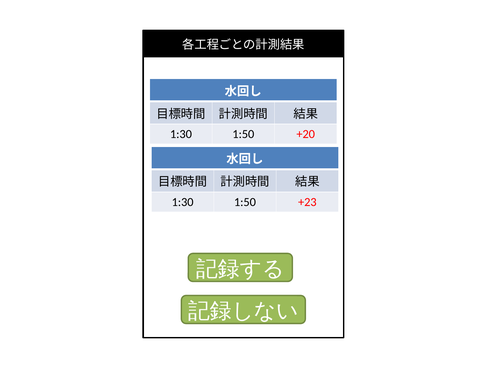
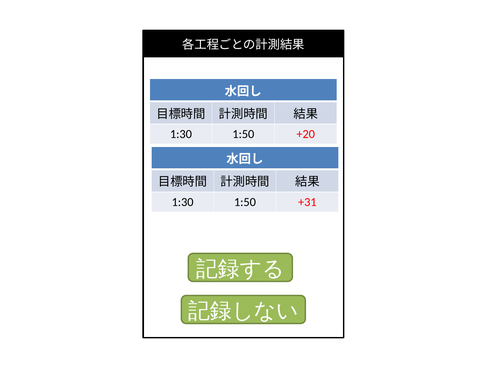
+23: +23 -> +31 (307, 202)
